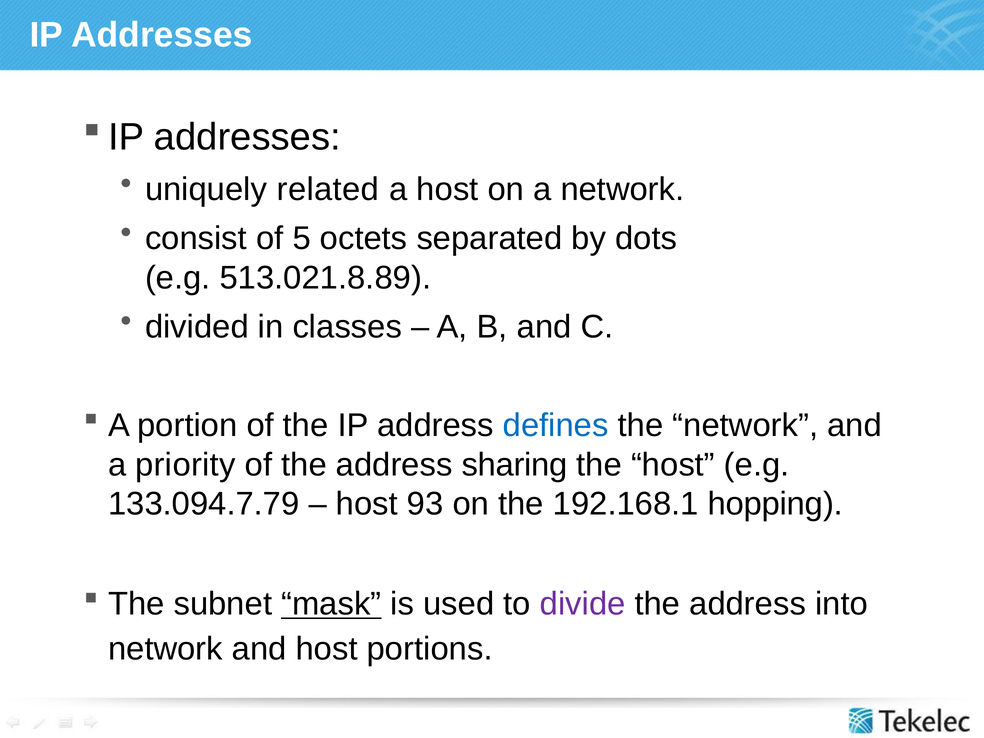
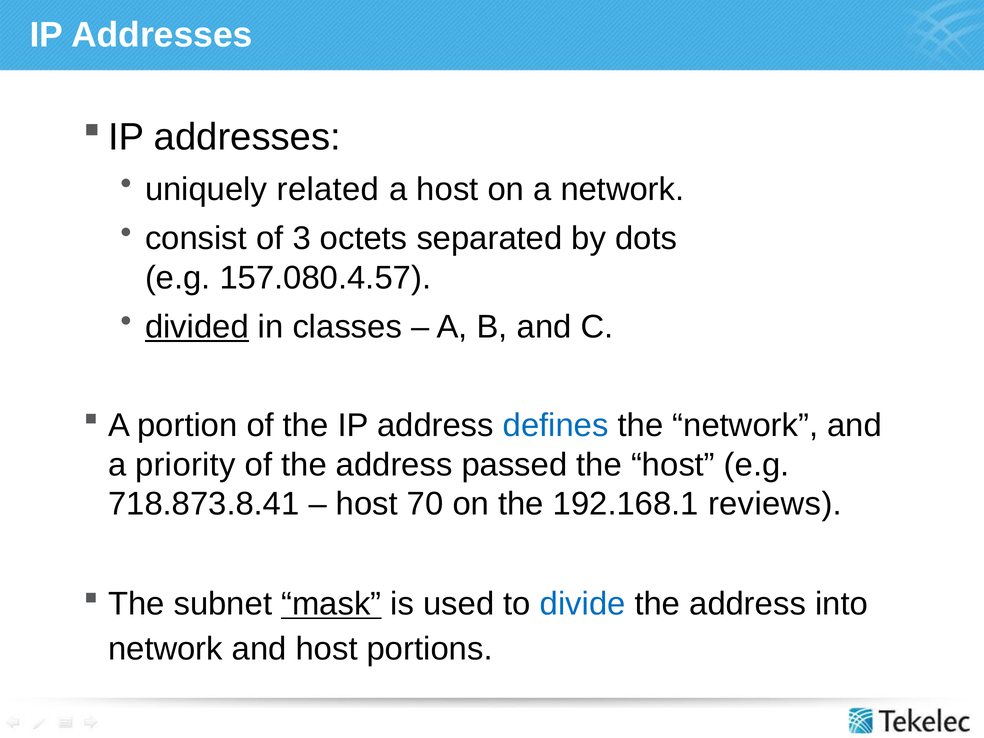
5: 5 -> 3 (302, 238)
513.021.8.89: 513.021.8.89 -> 157.080.4.57 (325, 278)
divided underline: none -> present (197, 327)
sharing: sharing -> passed (514, 465)
133.094.7.79: 133.094.7.79 -> 718.873.8.41 (204, 504)
93: 93 -> 70 (425, 504)
hopping: hopping -> reviews (775, 504)
divide colour: purple -> blue (583, 604)
